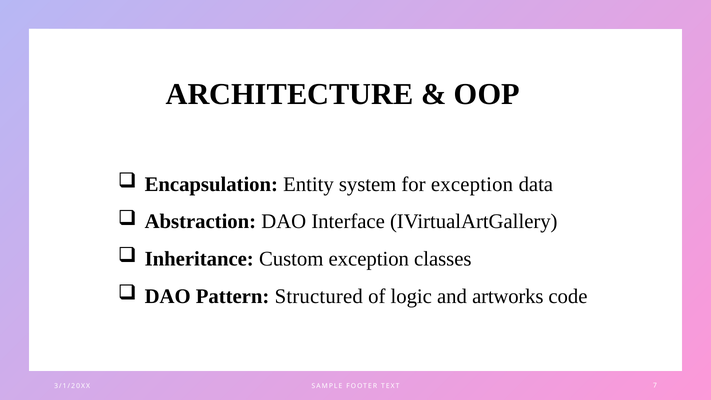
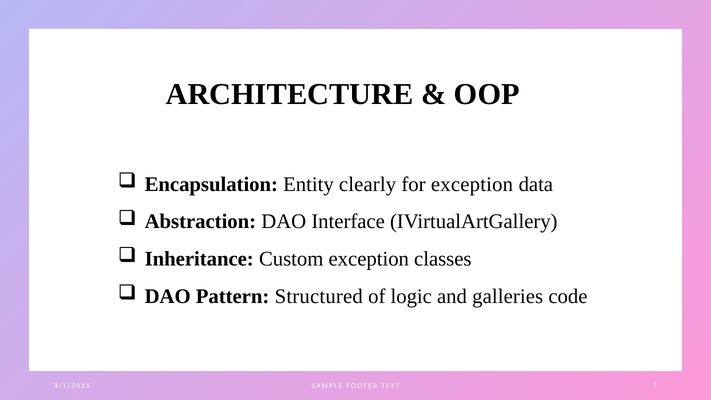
system: system -> clearly (368, 184)
artworks: artworks -> galleries (508, 296)
